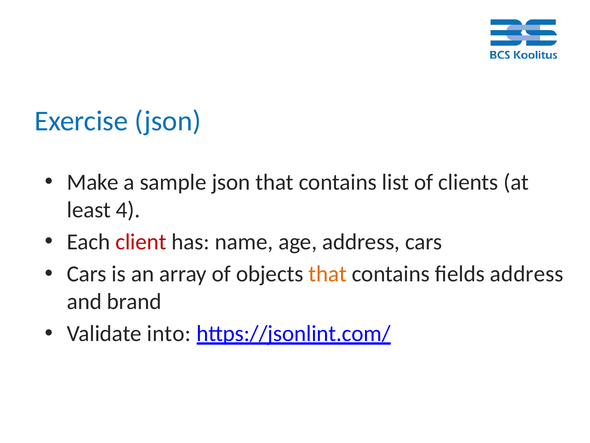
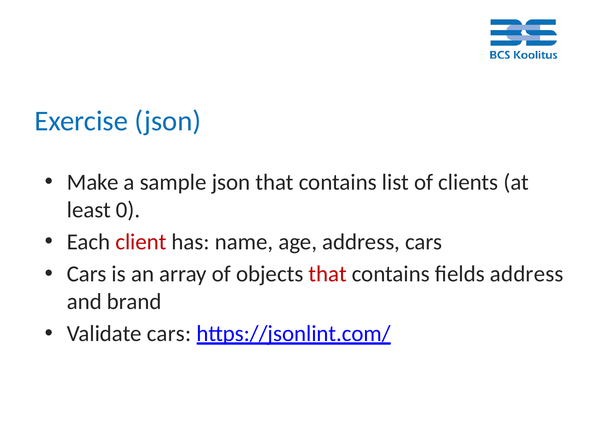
4: 4 -> 0 (128, 210)
that colour: orange -> red (328, 274)
Validate into: into -> cars (169, 333)
